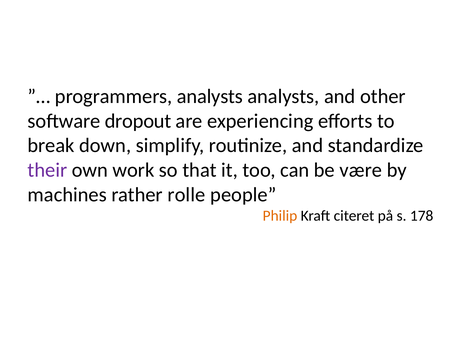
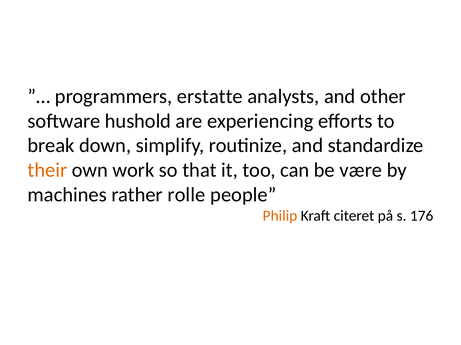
programmers analysts: analysts -> erstatte (210, 97)
dropout: dropout -> hushold (138, 121)
their colour: purple -> orange (47, 170)
178: 178 -> 176 (422, 216)
